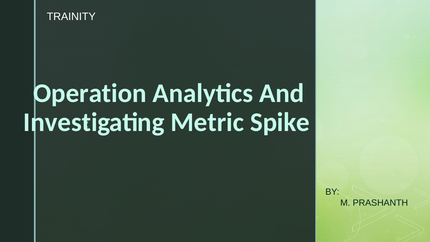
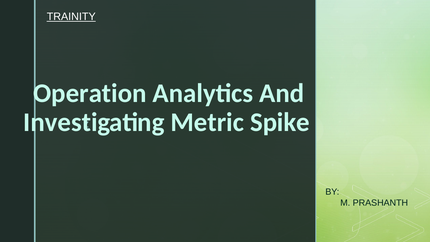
TRAINITY underline: none -> present (71, 17)
